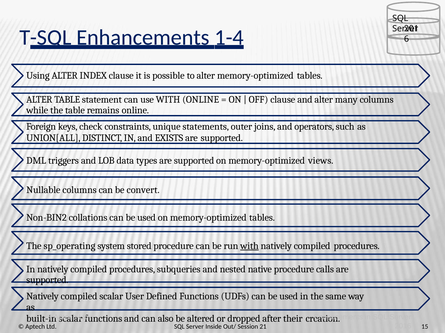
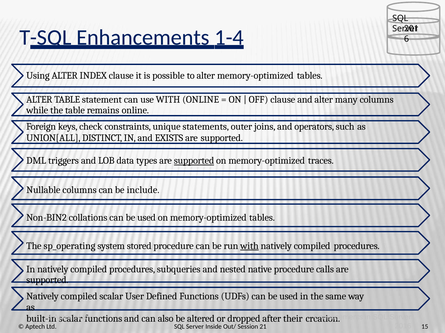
supported underline: none -> present (194, 161)
views: views -> traces (321, 161)
convert: convert -> include (143, 190)
